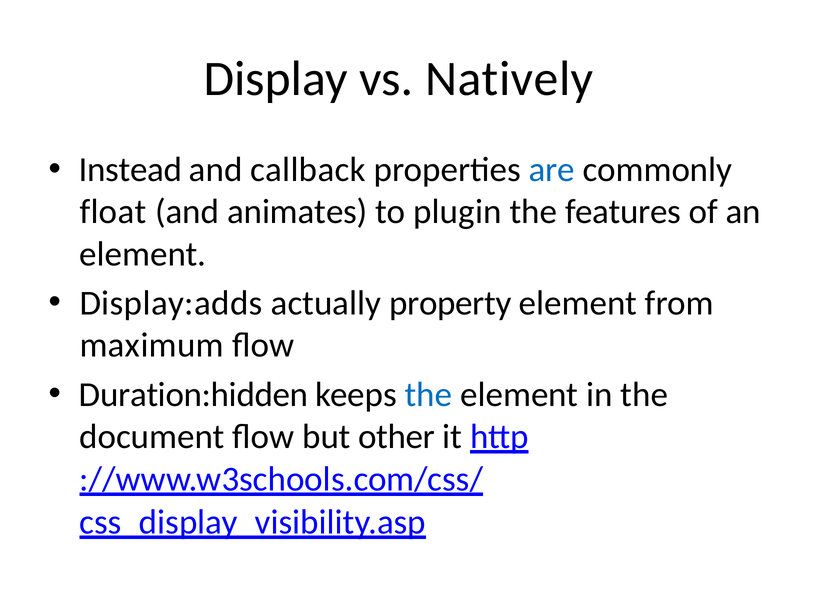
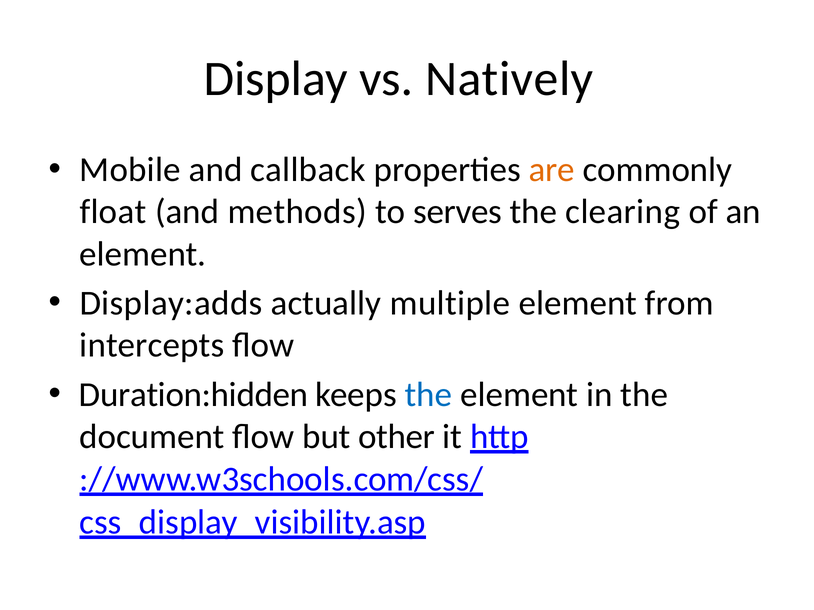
Instead: Instead -> Mobile (130, 170)
are colour: blue -> orange (552, 170)
animates: animates -> methods (297, 212)
plugin: plugin -> serves (458, 212)
features: features -> clearing (623, 212)
property: property -> multiple (450, 303)
maximum: maximum -> intercepts (152, 346)
